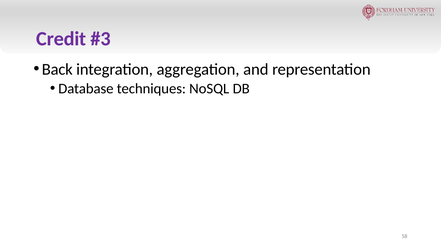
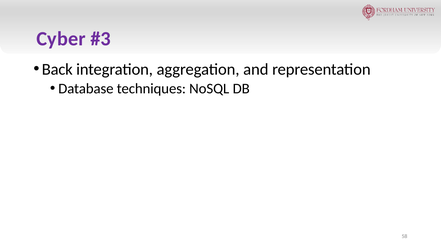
Credit: Credit -> Cyber (61, 39)
